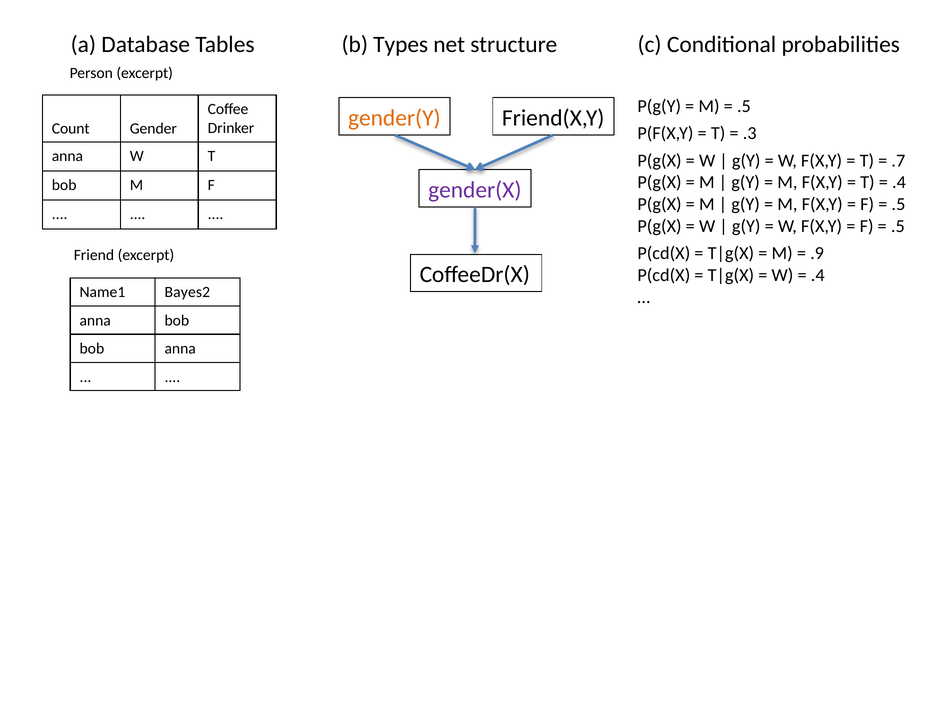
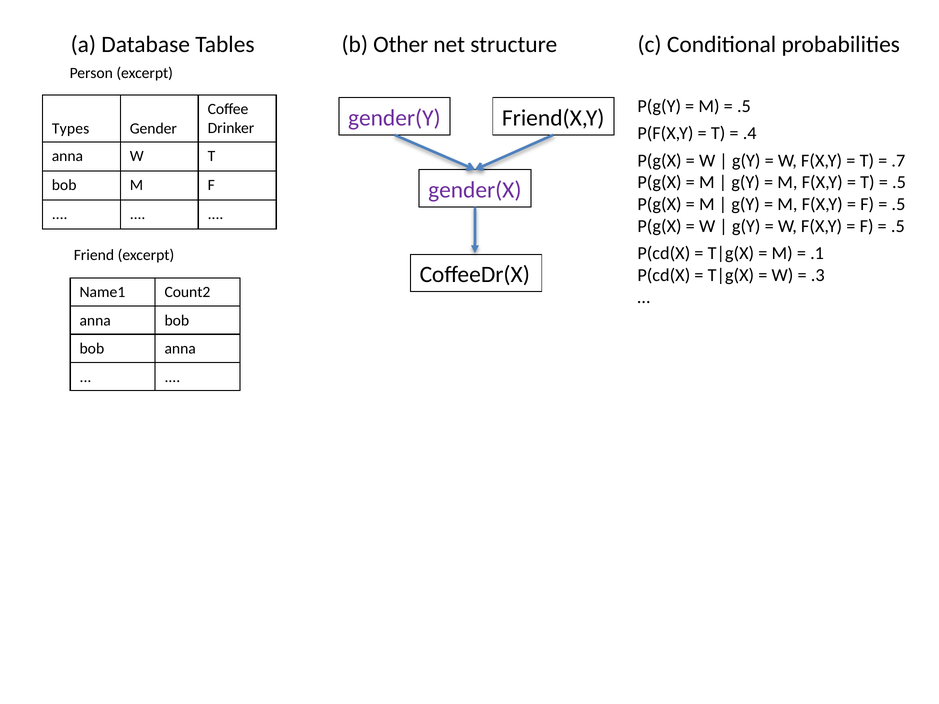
Types: Types -> Other (401, 45)
gender(Y colour: orange -> purple (394, 118)
Count: Count -> Types (71, 128)
.3: .3 -> .4 (750, 133)
.4: .4 -> .5 (899, 182)
.9: .9 -> .1 (817, 253)
.4: .4 -> .3 (818, 275)
Bayes2: Bayes2 -> Count2 (187, 292)
